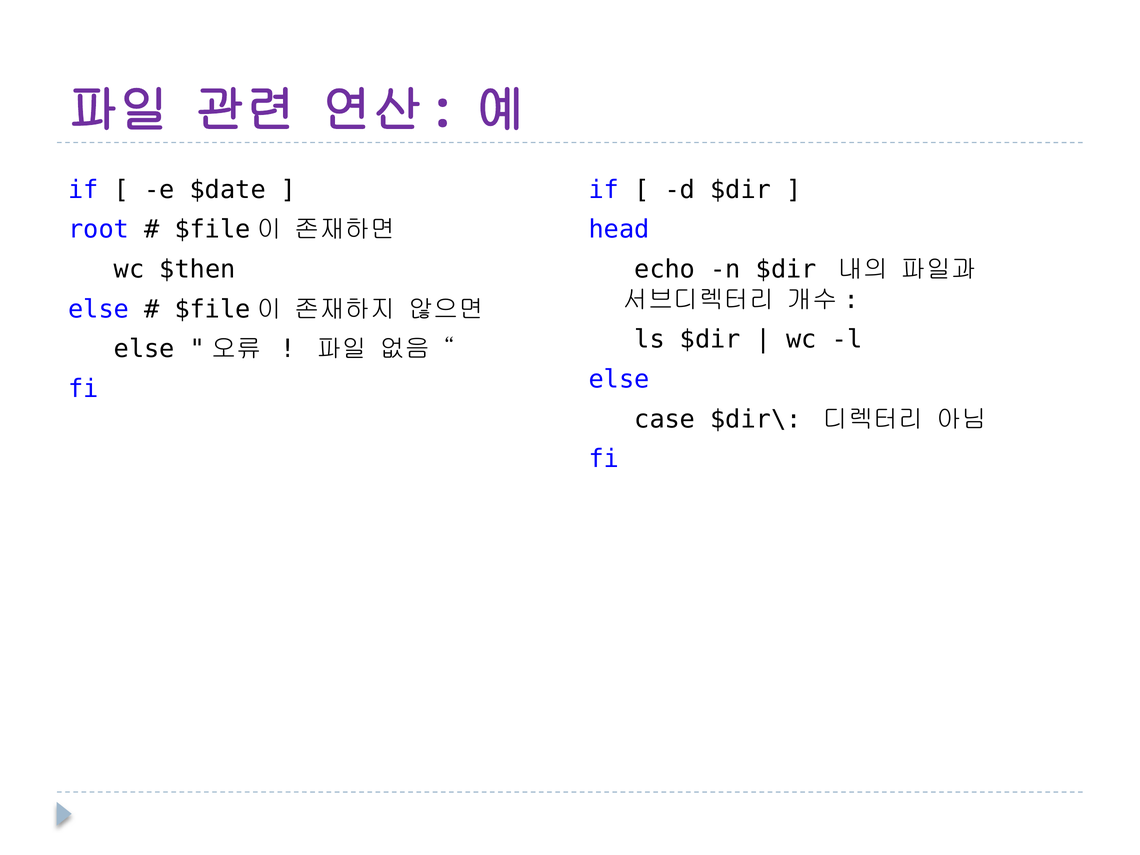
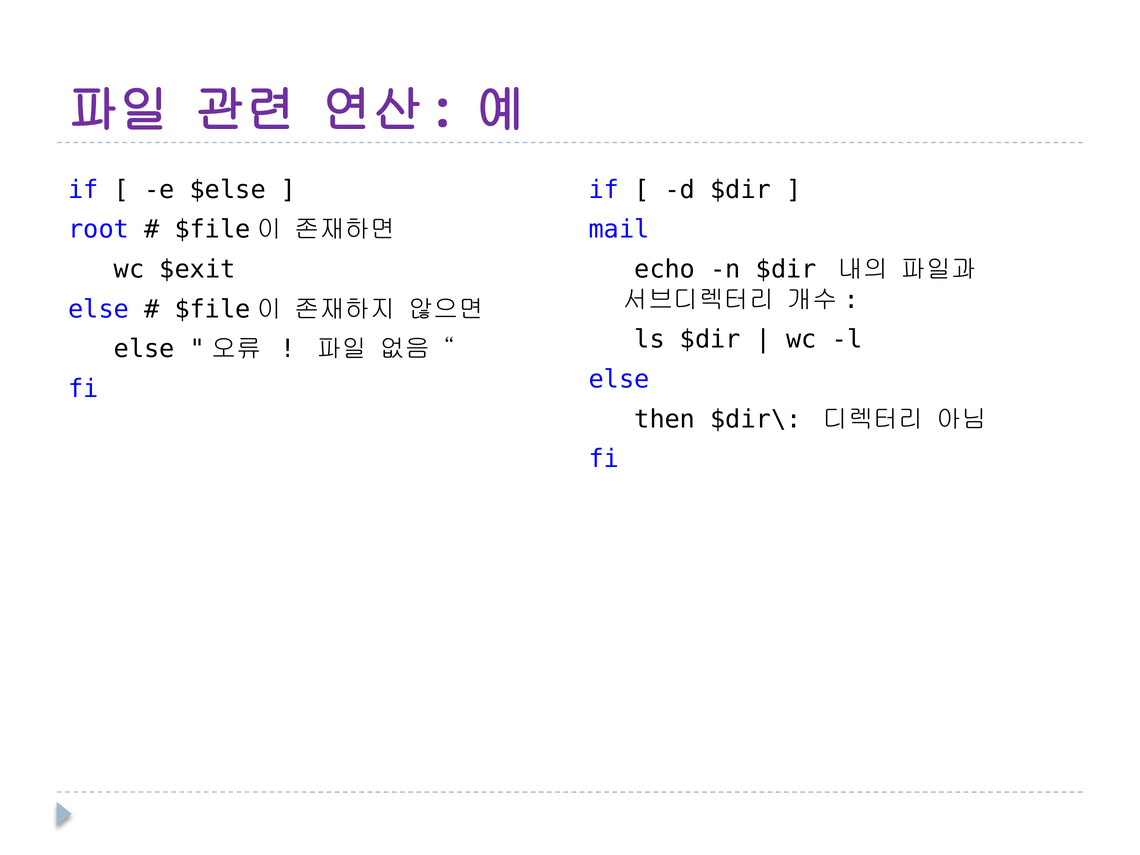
$date: $date -> $else (228, 190)
head: head -> mail (619, 230)
$then: $then -> $exit (197, 269)
case: case -> then (665, 419)
